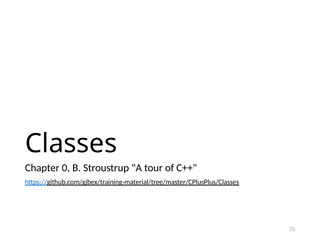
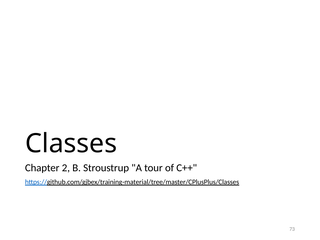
0: 0 -> 2 (66, 168)
